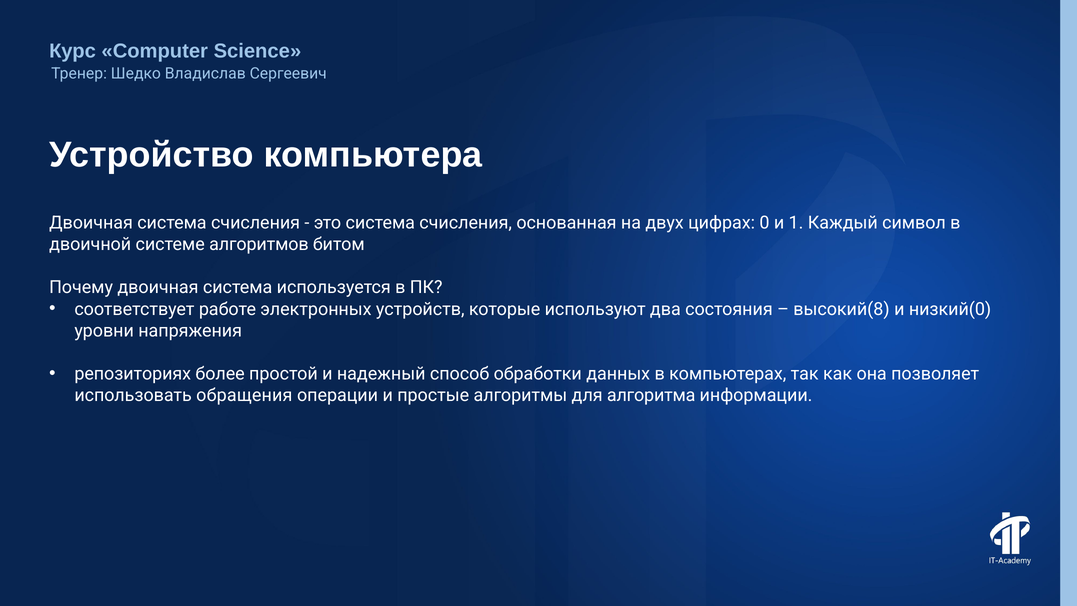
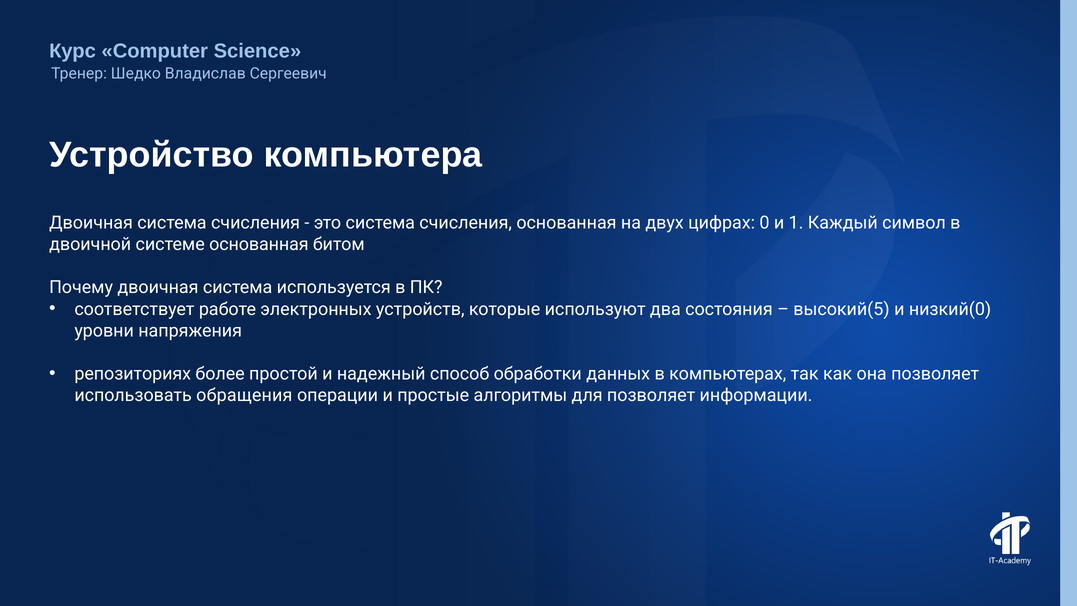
системе алгоритмов: алгоритмов -> основанная (259, 244)
высокий(8: высокий(8 -> высокий(5 (841, 309)
для алгоритма: алгоритма -> позволяет (651, 395)
